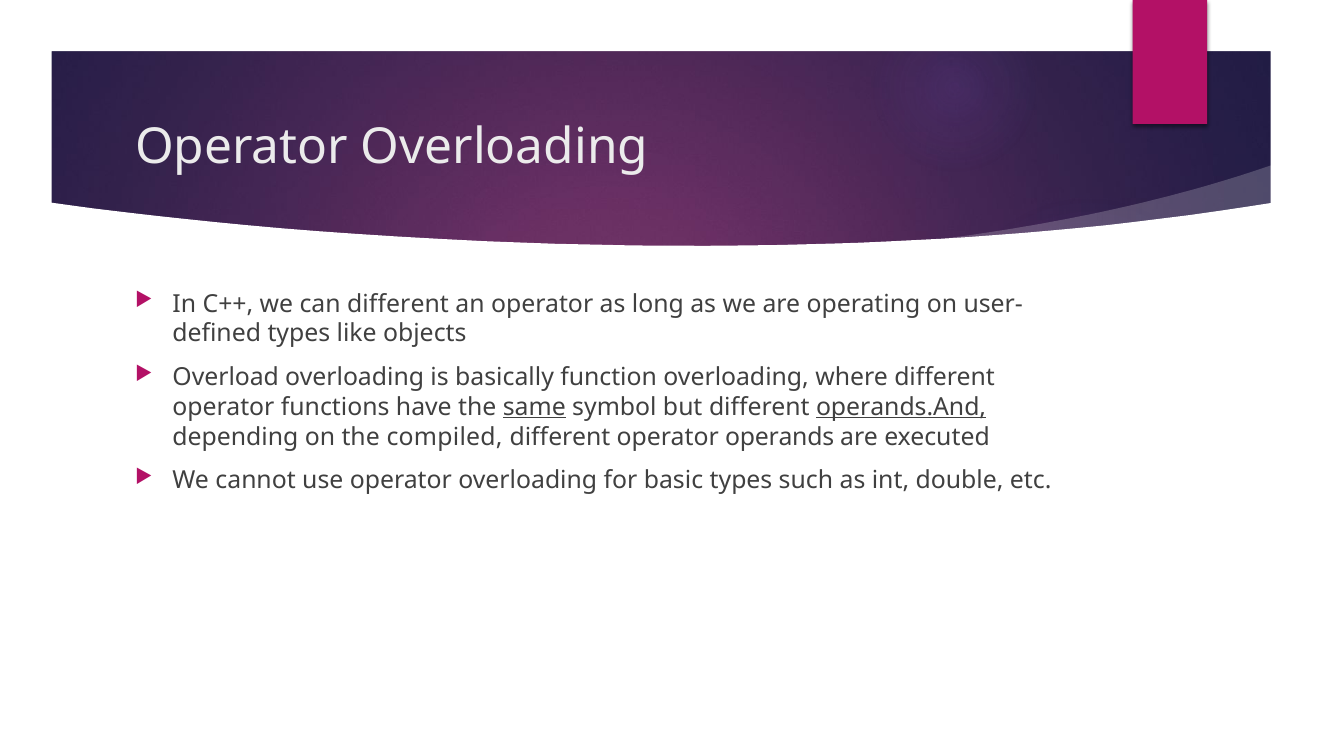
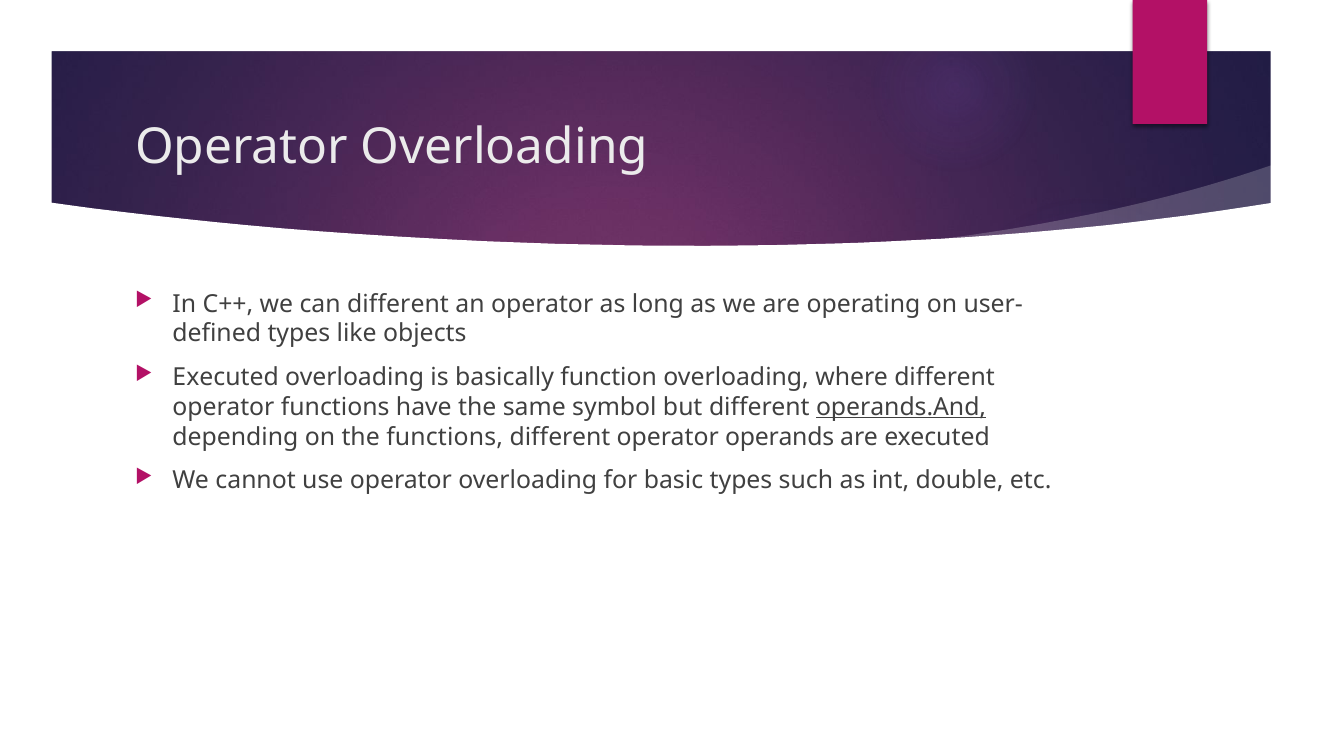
Overload: Overload -> Executed (226, 377)
same underline: present -> none (534, 407)
the compiled: compiled -> functions (445, 437)
